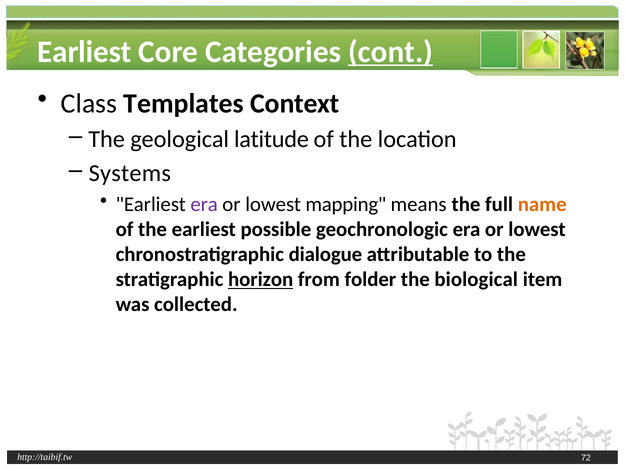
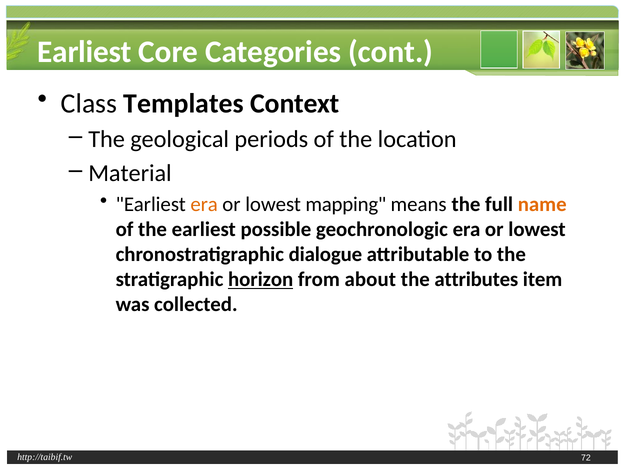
cont underline: present -> none (391, 52)
latitude: latitude -> periods (271, 139)
Systems: Systems -> Material (130, 173)
era colour: purple -> orange (204, 204)
folder: folder -> about (370, 279)
biological: biological -> attributes (476, 279)
